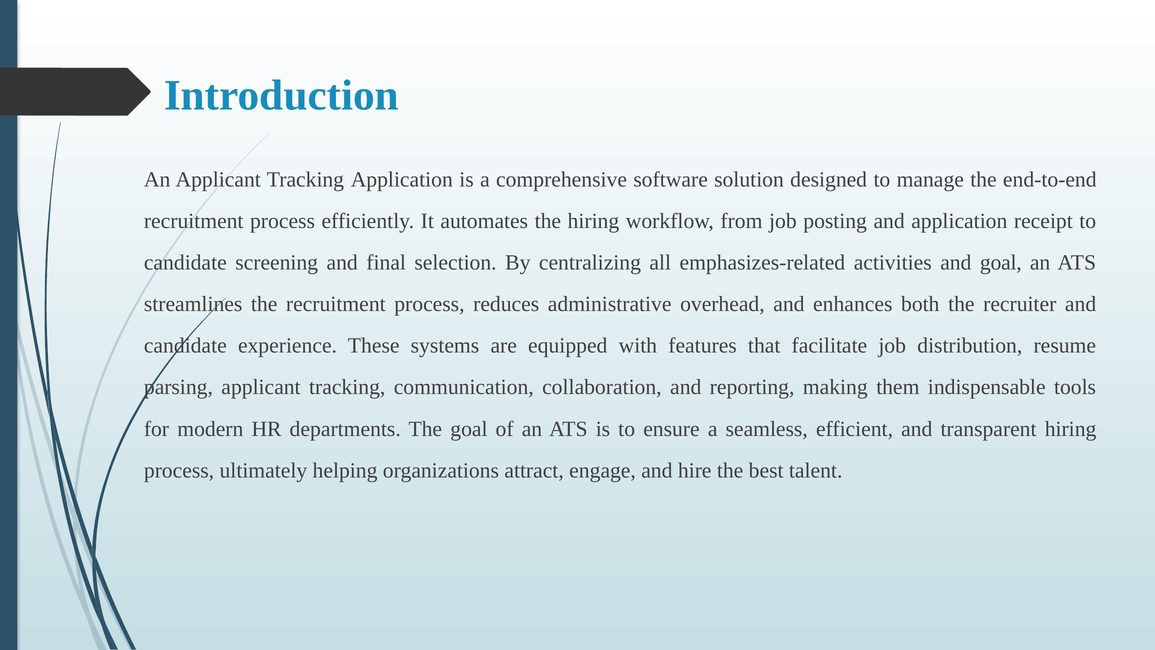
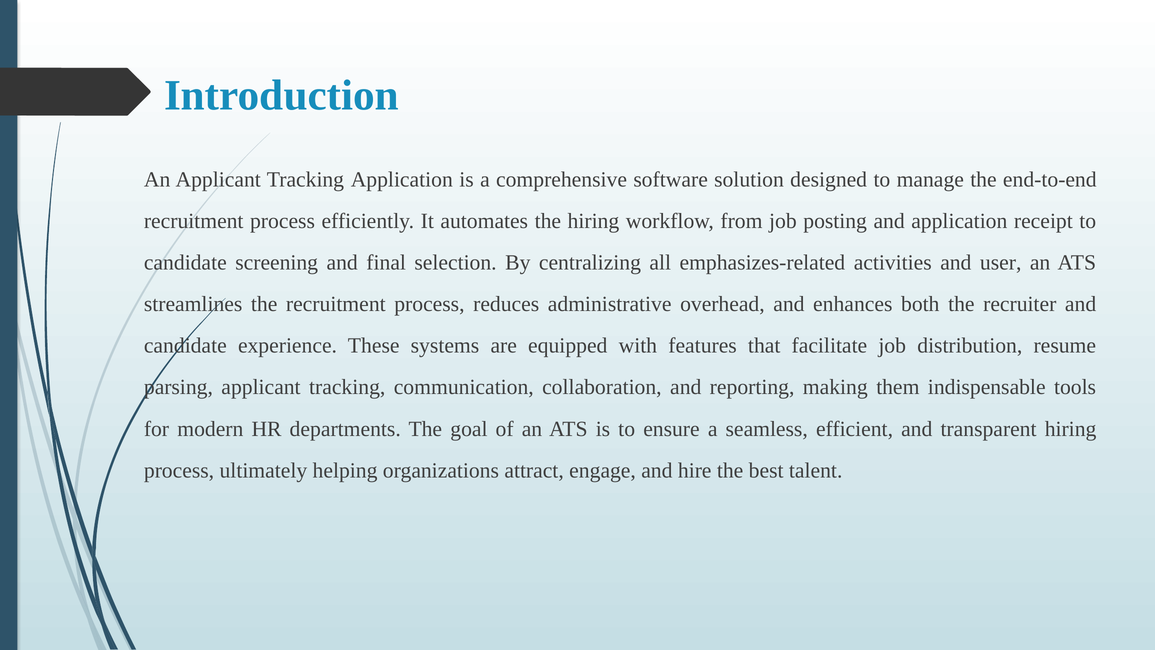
and goal: goal -> user (1001, 262)
